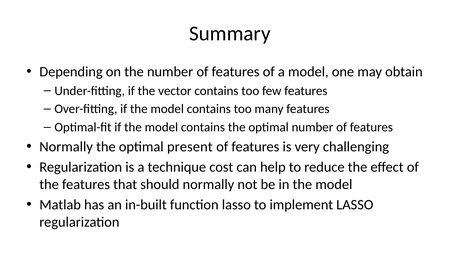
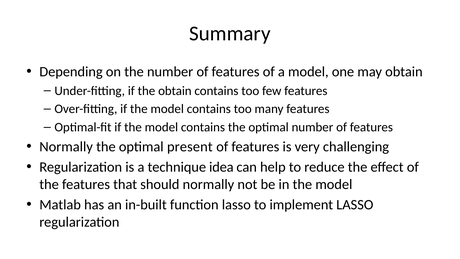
the vector: vector -> obtain (175, 91)
cost: cost -> idea (221, 167)
